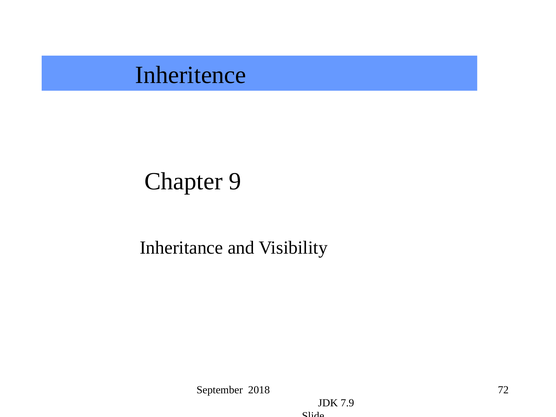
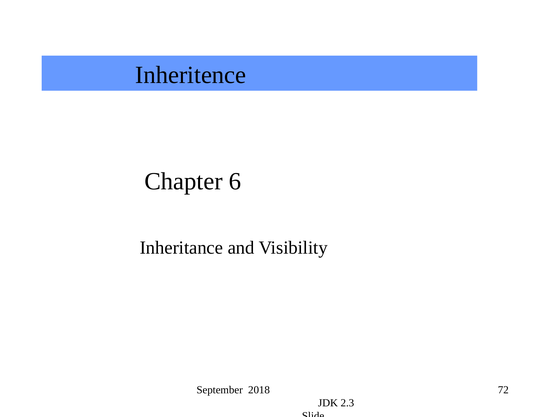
9: 9 -> 6 (235, 181)
7.9: 7.9 -> 2.3 (347, 403)
